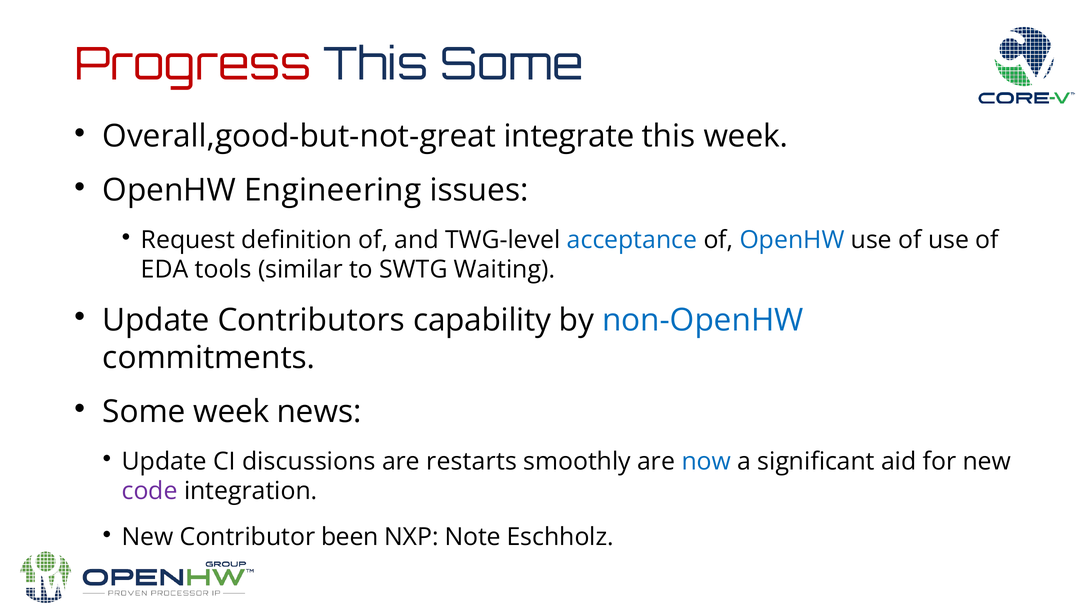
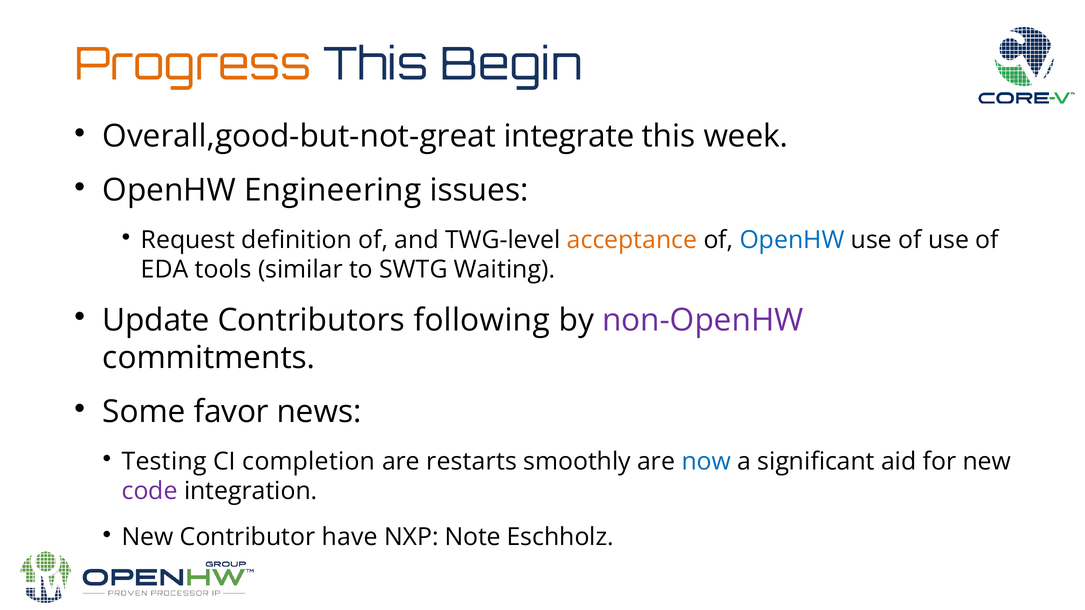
Progress colour: red -> orange (193, 65)
This Some: Some -> Begin (512, 65)
acceptance colour: blue -> orange (632, 240)
capability: capability -> following (482, 320)
non-OpenHW colour: blue -> purple (703, 320)
Some week: week -> favor (231, 412)
Update: Update -> Testing (164, 462)
discussions: discussions -> completion (309, 462)
been: been -> have (350, 537)
